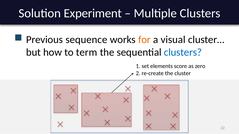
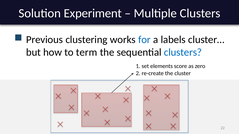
sequence: sequence -> clustering (86, 40)
for colour: orange -> blue (144, 40)
visual: visual -> labels (173, 40)
